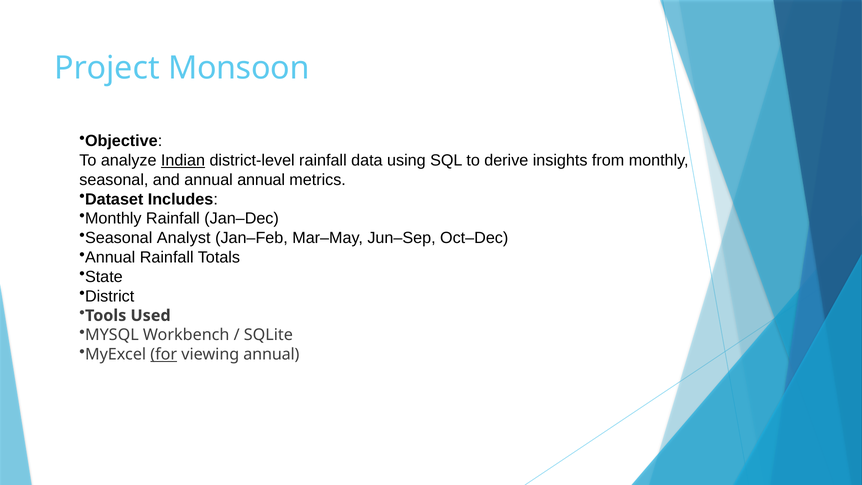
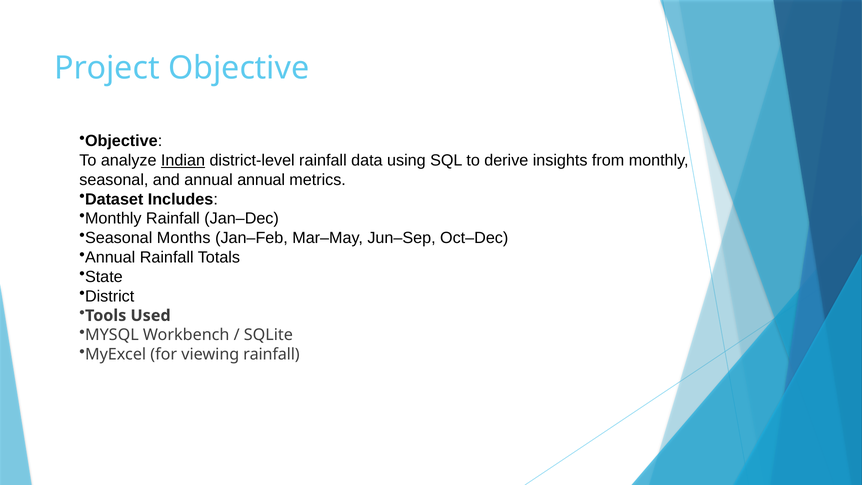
Project Monsoon: Monsoon -> Objective (239, 68)
Analyst: Analyst -> Months (184, 238)
for underline: present -> none (164, 354)
viewing annual: annual -> rainfall (271, 354)
